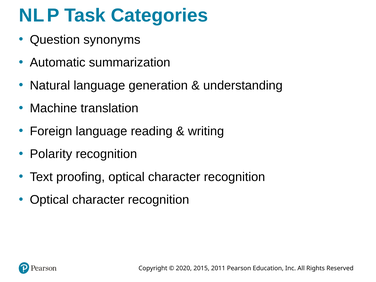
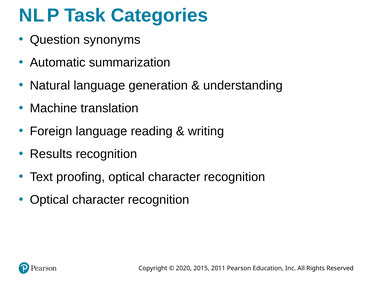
Polarity: Polarity -> Results (51, 154)
